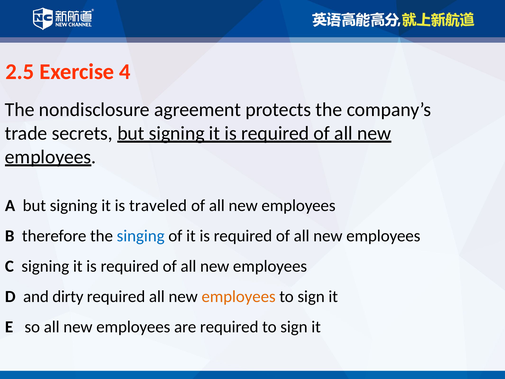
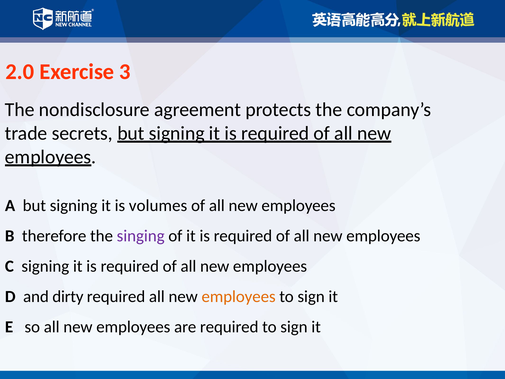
2.5: 2.5 -> 2.0 (20, 72)
4: 4 -> 3 (125, 72)
traveled: traveled -> volumes (158, 205)
singing colour: blue -> purple (141, 236)
